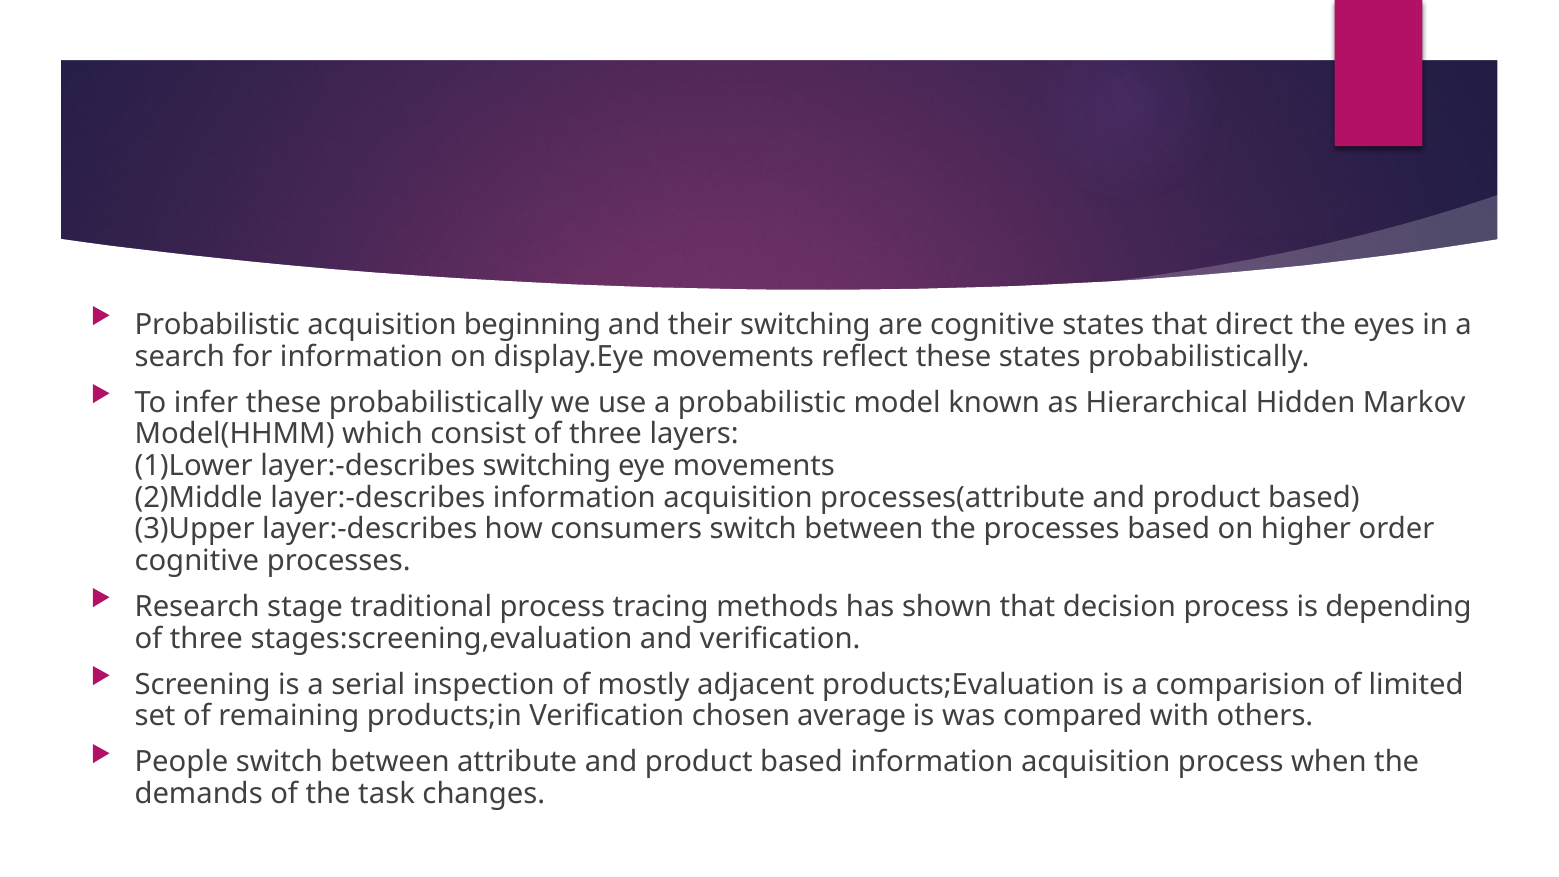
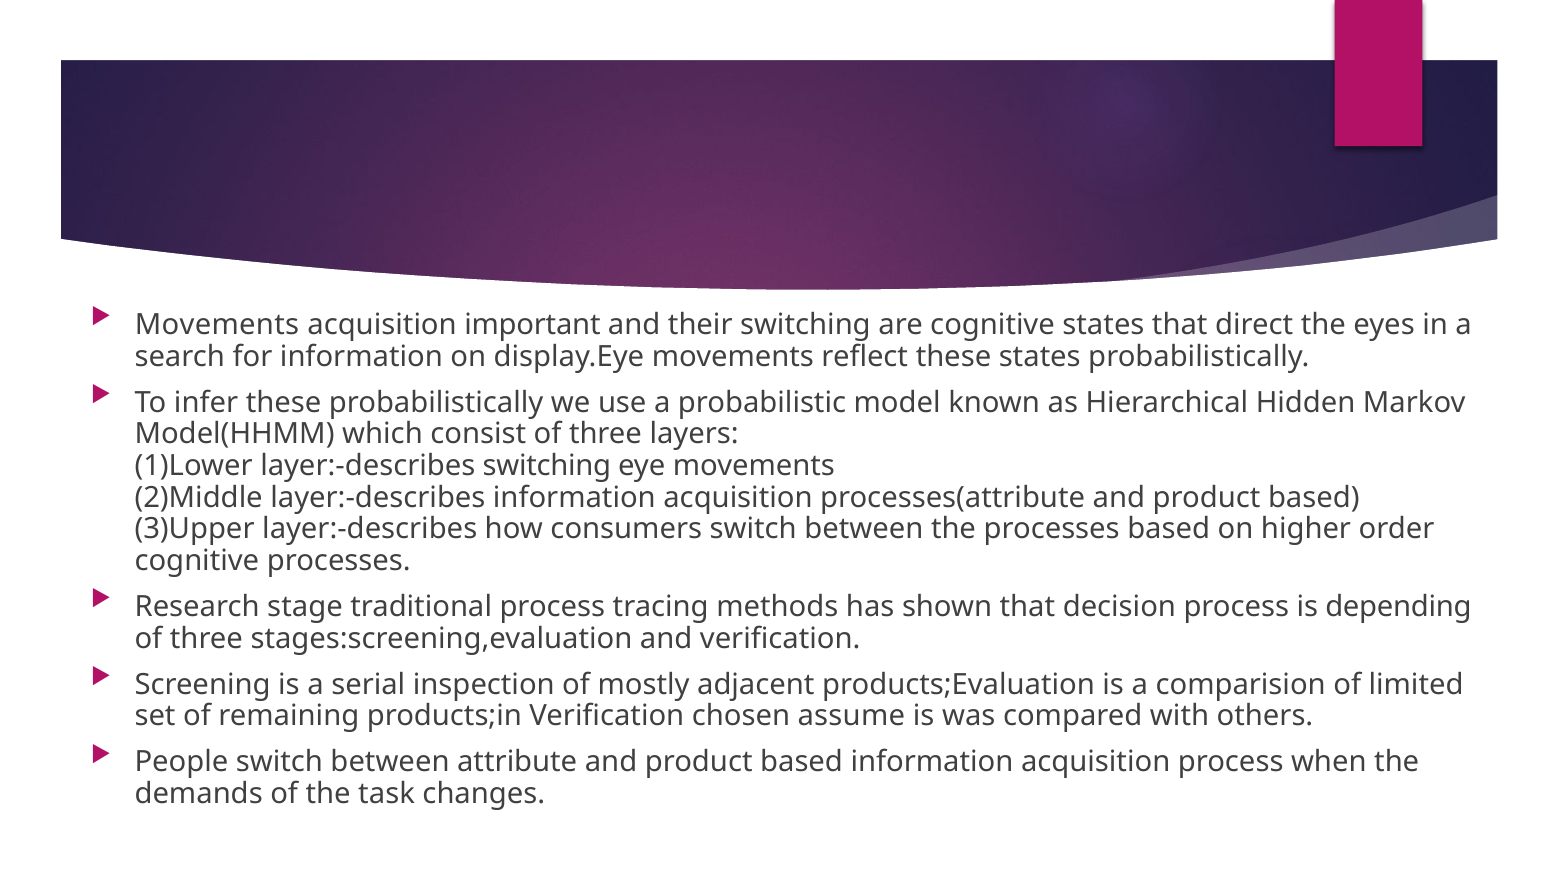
Probabilistic: Probabilistic -> Movements (217, 325)
beginning: beginning -> important (532, 325)
average: average -> assume (851, 716)
